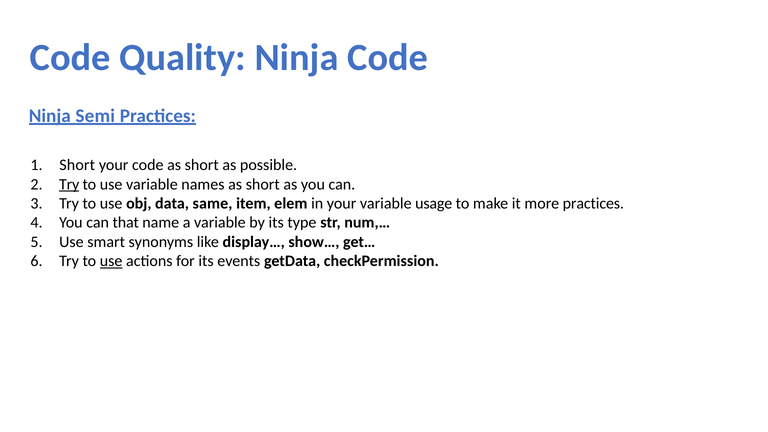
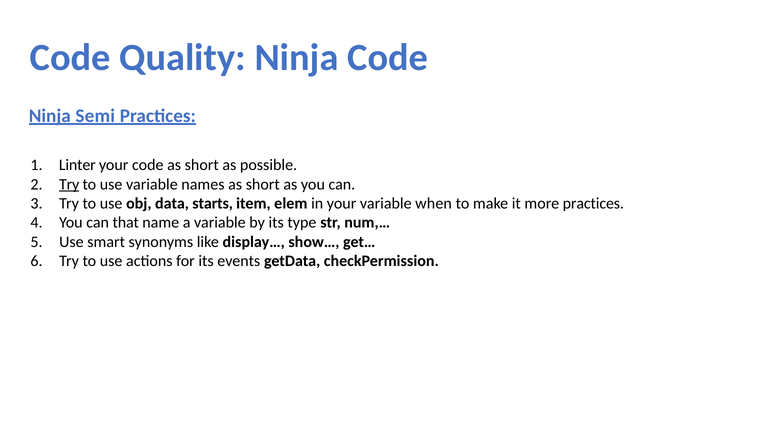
Short: Short -> Linter (77, 165)
same: same -> starts (213, 203)
usage: usage -> when (434, 203)
use underline: present -> none (111, 261)
